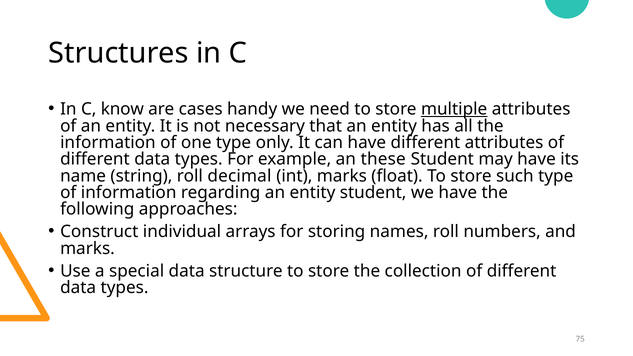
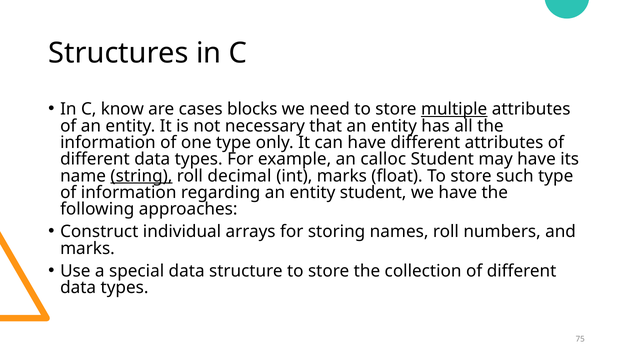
handy: handy -> blocks (252, 109)
these: these -> calloc (383, 159)
string underline: none -> present (141, 176)
